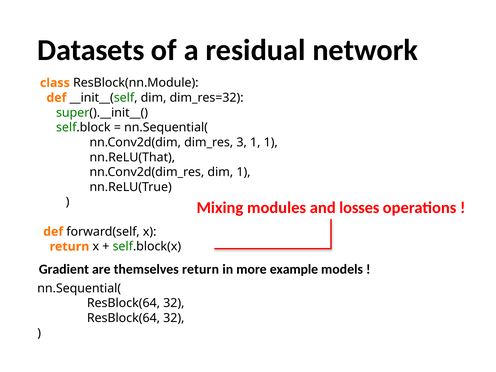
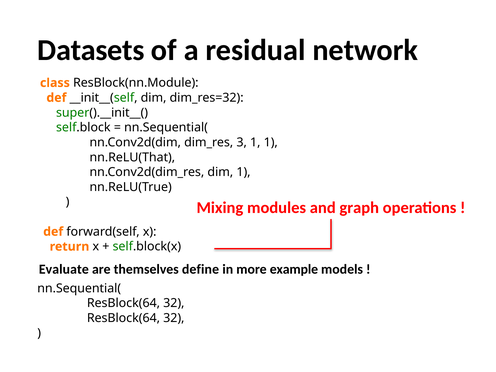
losses: losses -> graph (359, 208)
Gradient: Gradient -> Evaluate (64, 269)
themselves return: return -> define (201, 269)
